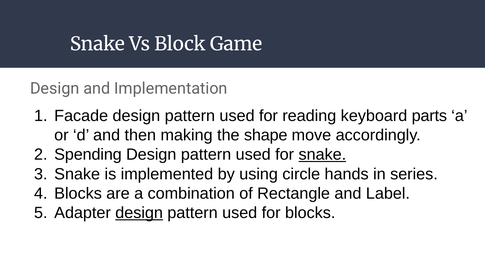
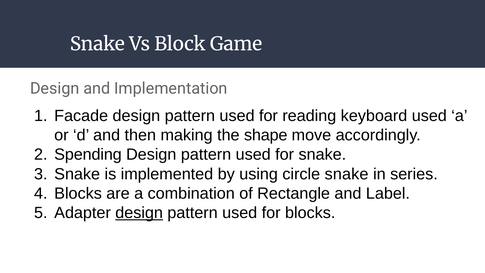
keyboard parts: parts -> used (429, 116)
snake underline: present -> none (322, 154)
circle hands: hands -> snake (347, 174)
